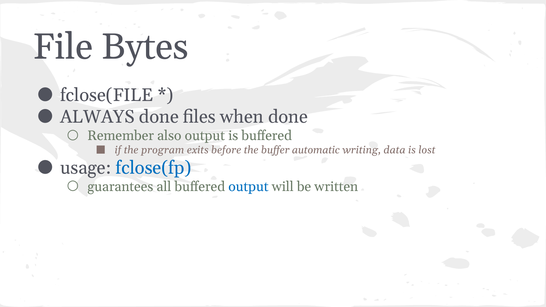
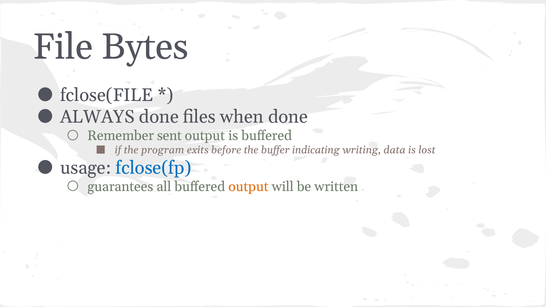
also: also -> sent (169, 136)
automatic: automatic -> indicating (316, 150)
output colour: blue -> orange (248, 187)
